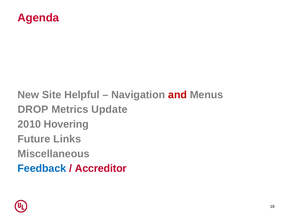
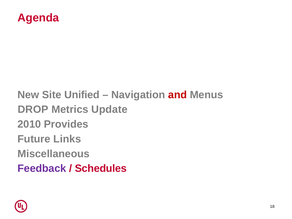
Helpful: Helpful -> Unified (82, 95)
Hovering: Hovering -> Provides (66, 124)
Feedback colour: blue -> purple (42, 168)
Accreditor: Accreditor -> Schedules (101, 168)
